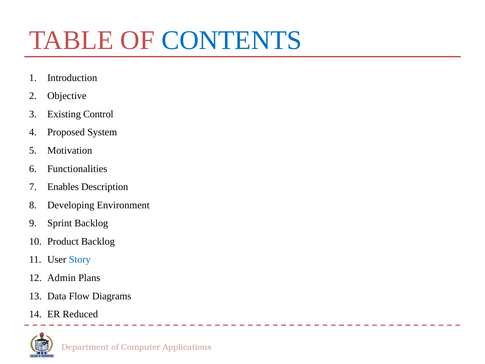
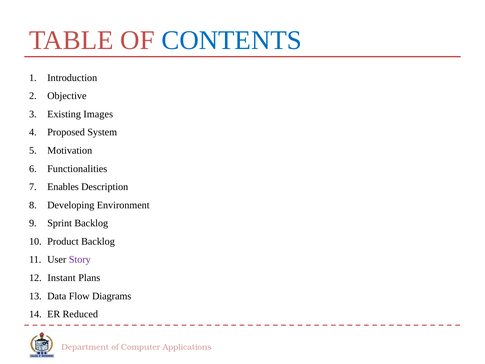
Control: Control -> Images (98, 114)
Story colour: blue -> purple (80, 259)
Admin: Admin -> Instant (62, 278)
